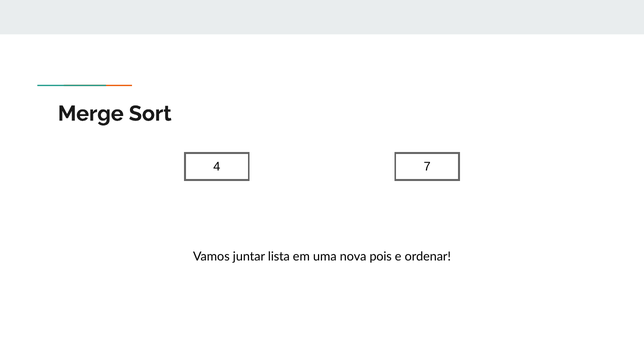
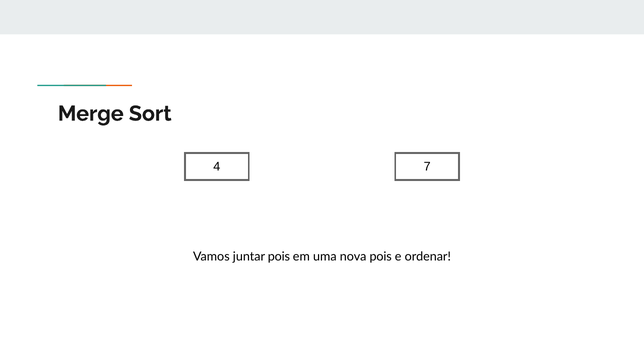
juntar lista: lista -> pois (279, 257)
